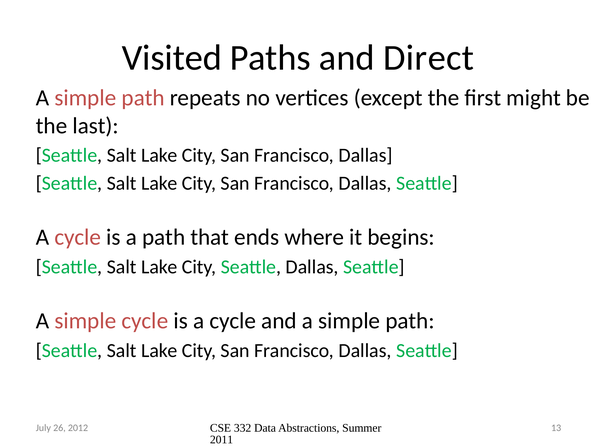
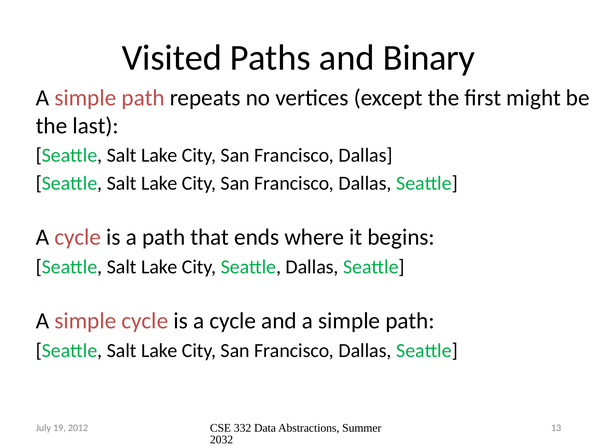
Direct: Direct -> Binary (429, 58)
26: 26 -> 19 (59, 428)
2011: 2011 -> 2032 (222, 439)
